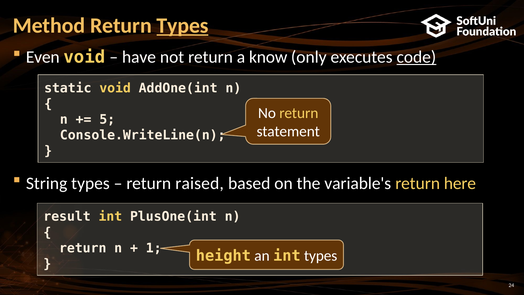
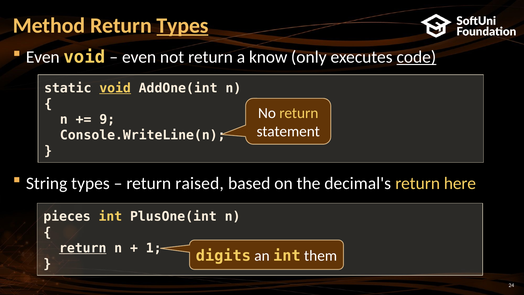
have: have -> even (139, 57)
void underline: none -> present (115, 88)
5: 5 -> 9 (107, 119)
variable's: variable's -> decimal's (358, 183)
result: result -> pieces (67, 217)
return underline: none -> present (83, 248)
height: height -> digits (223, 256)
int types: types -> them (321, 256)
